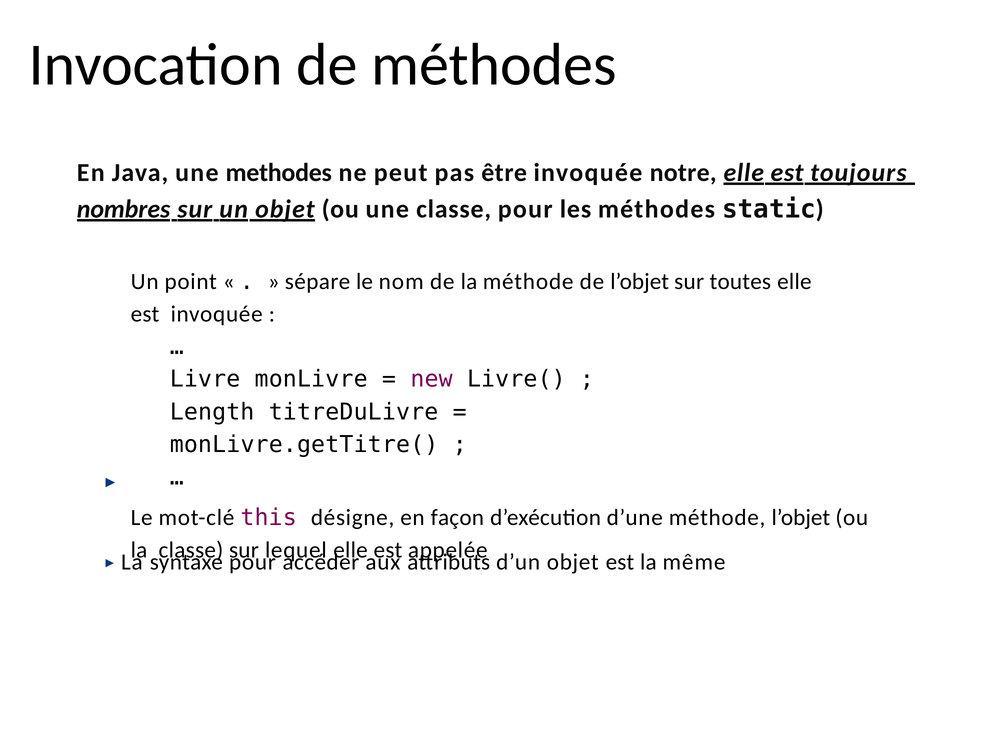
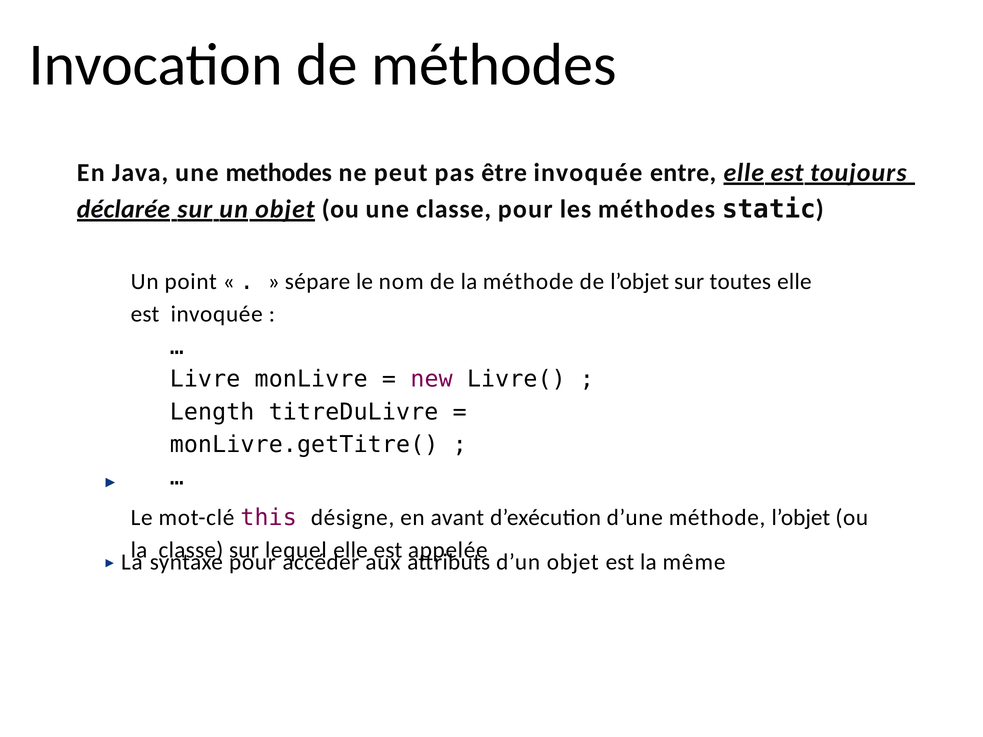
notre: notre -> entre (683, 173)
nombres: nombres -> déclarée (123, 209)
façon: façon -> avant (457, 518)
